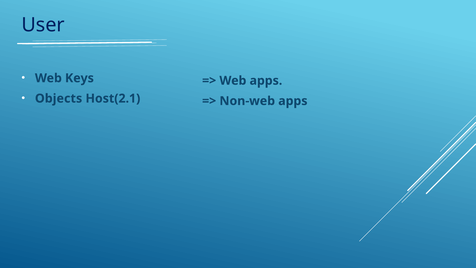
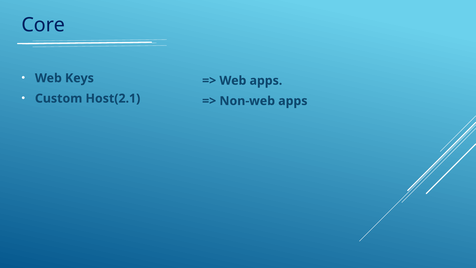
User: User -> Core (43, 25)
Objects: Objects -> Custom (59, 98)
